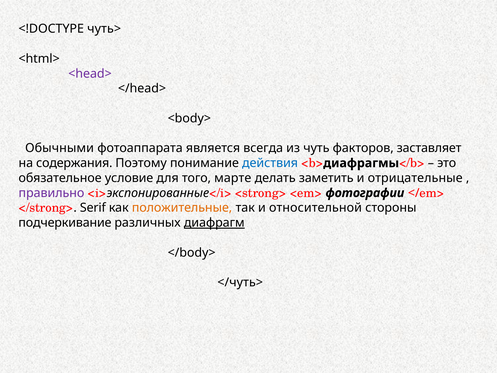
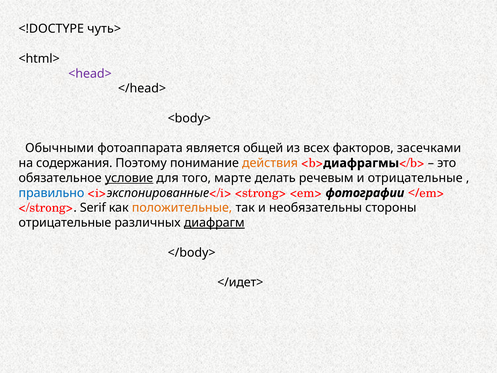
всегда: всегда -> общей (263, 148)
чуть: чуть -> всех (316, 148)
заставляет: заставляет -> засечками (429, 148)
действия colour: blue -> orange (270, 163)
условие underline: none -> present (129, 178)
заметить: заметить -> речевым (326, 178)
правильно colour: purple -> blue (51, 193)
относительной: относительной -> необязательны (316, 208)
подчеркивание: подчеркивание -> отрицательные (65, 223)
</чуть>: </чуть> -> </идет> (240, 282)
